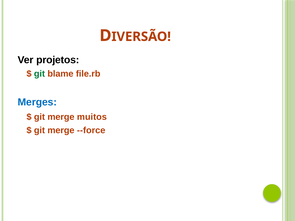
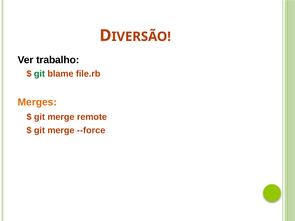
projetos: projetos -> trabalho (58, 60)
Merges colour: blue -> orange (37, 102)
muitos: muitos -> remote (92, 117)
